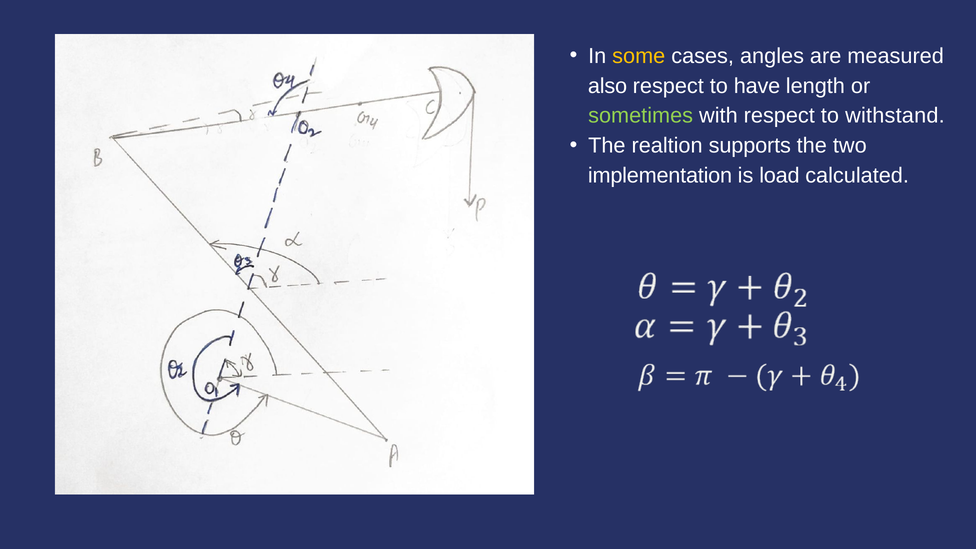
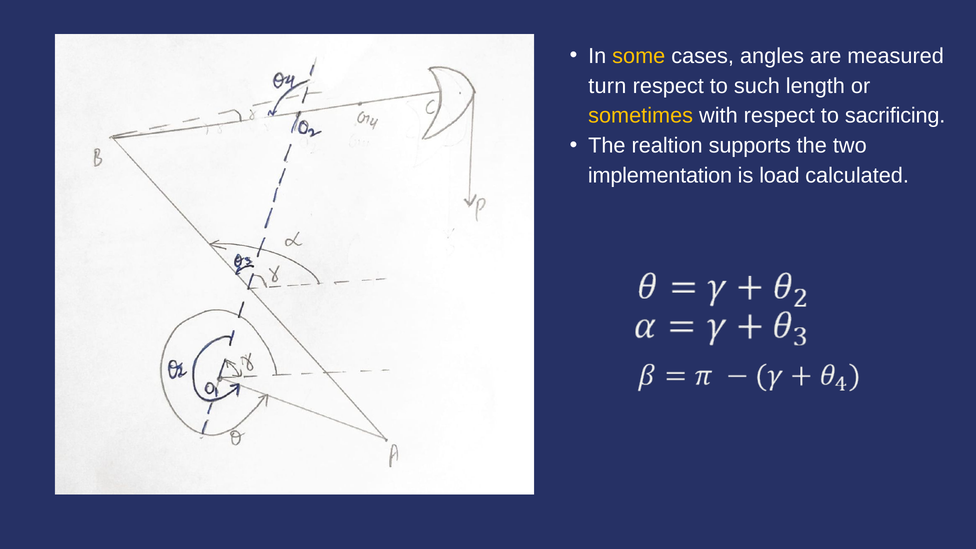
also: also -> turn (607, 86)
have: have -> such (757, 86)
sometimes colour: light green -> yellow (641, 116)
withstand: withstand -> sacrificing (895, 116)
